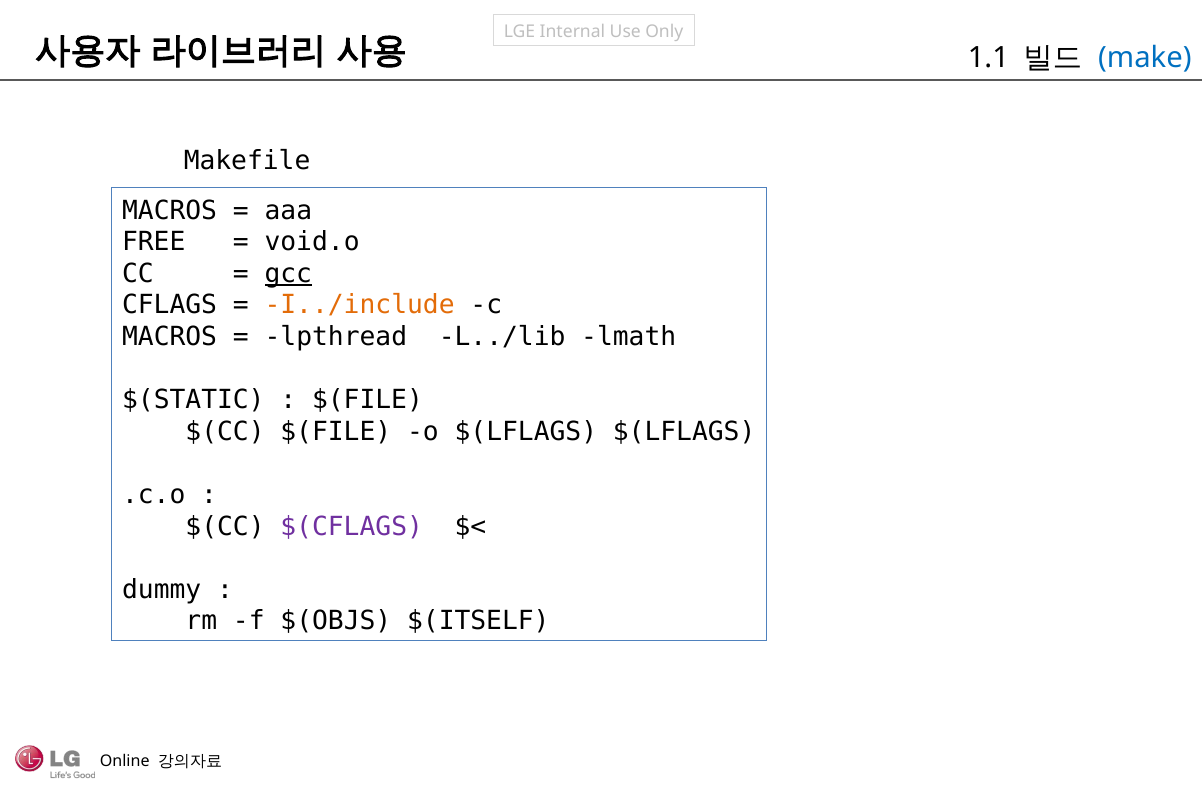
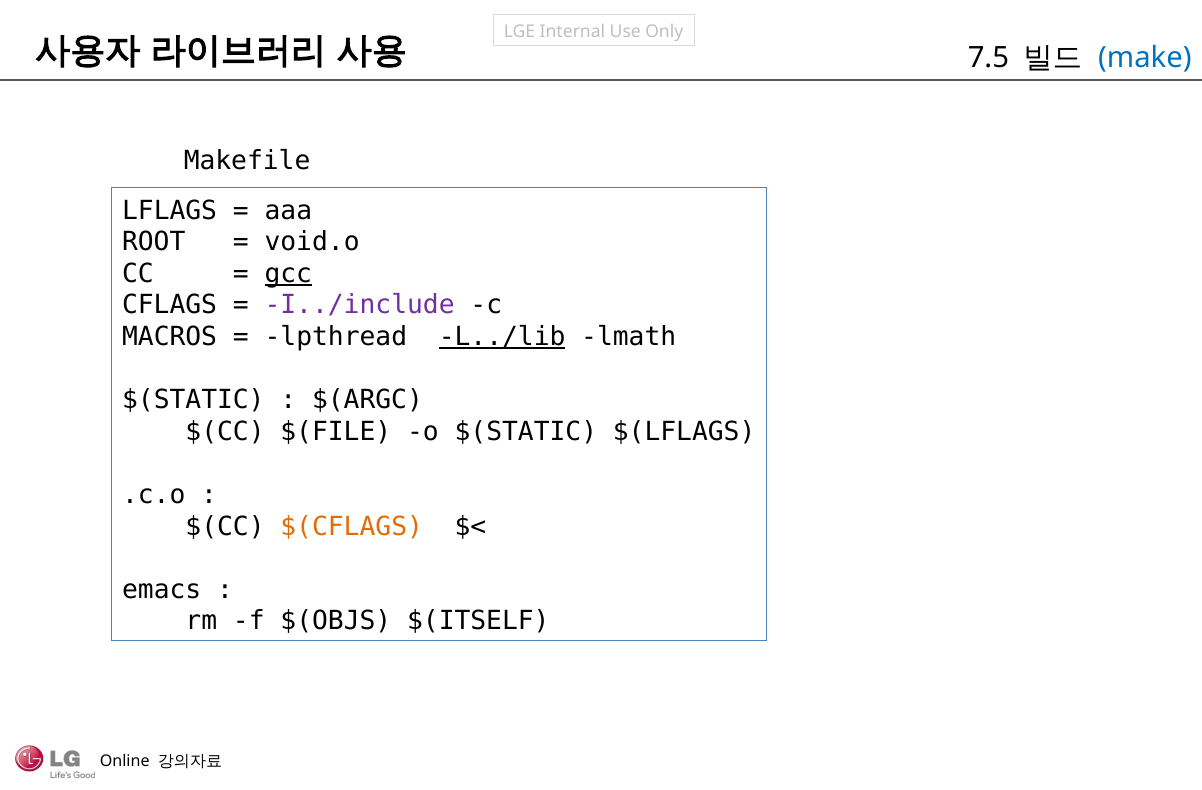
1.1: 1.1 -> 7.5 (988, 58)
MACROS: MACROS -> LFLAGS (170, 210)
FREE: FREE -> ROOT (154, 242)
I../include colour: orange -> purple (360, 305)
L../lib underline: none -> present (502, 337)
$(FILE: $(FILE -> $(ARGC (367, 400)
o $(LFLAGS: $(LFLAGS -> $(STATIC (526, 431)
$(CFLAGS colour: purple -> orange (352, 526)
dummy: dummy -> emacs (162, 589)
